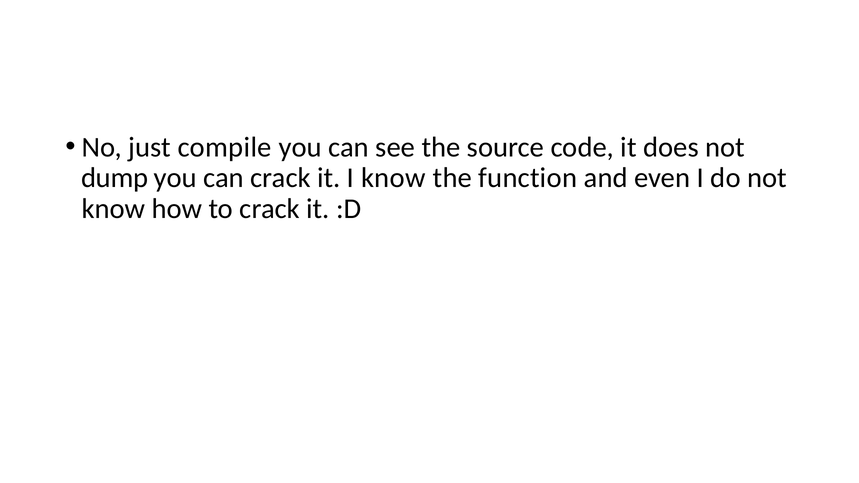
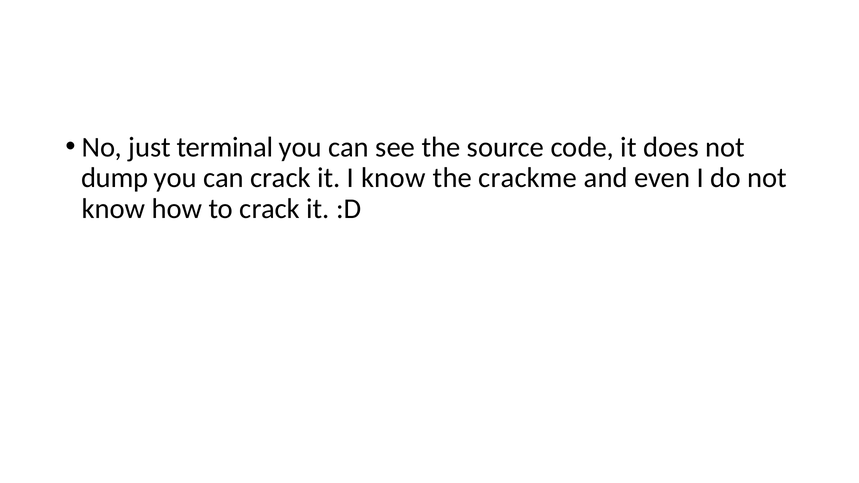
compile: compile -> terminal (225, 147)
function: function -> crackme (528, 178)
